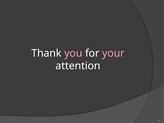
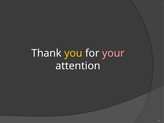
you colour: pink -> yellow (73, 53)
